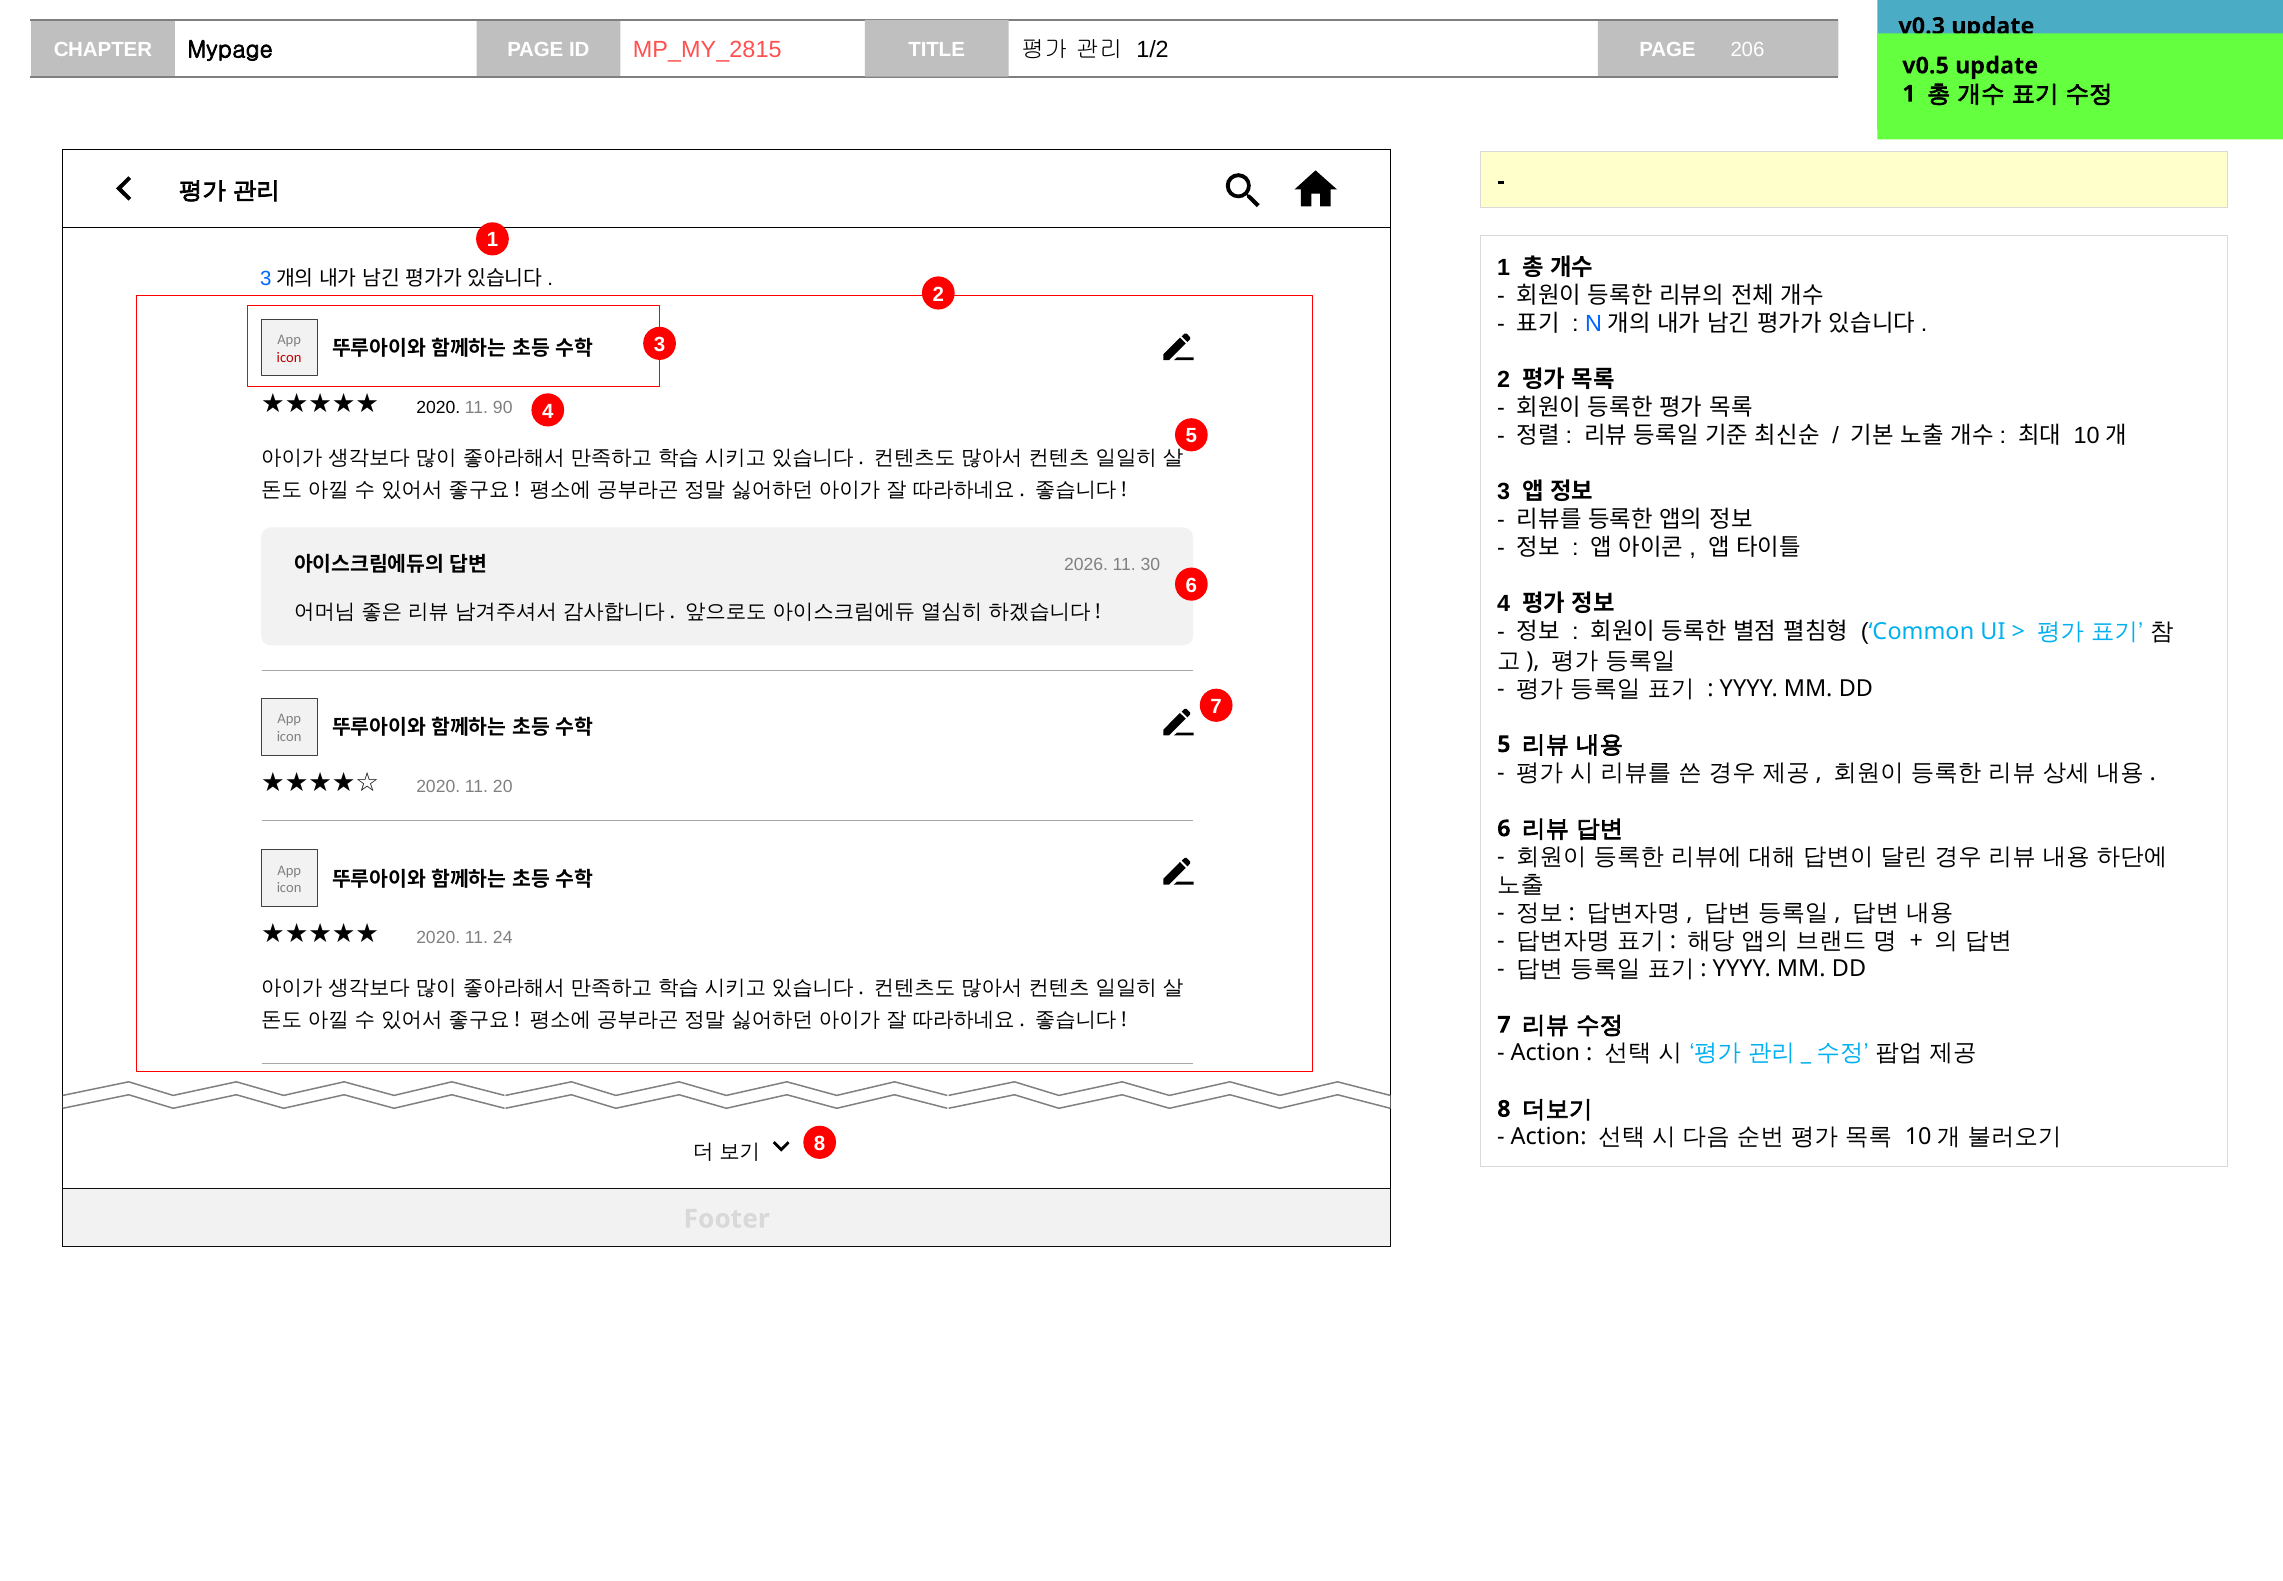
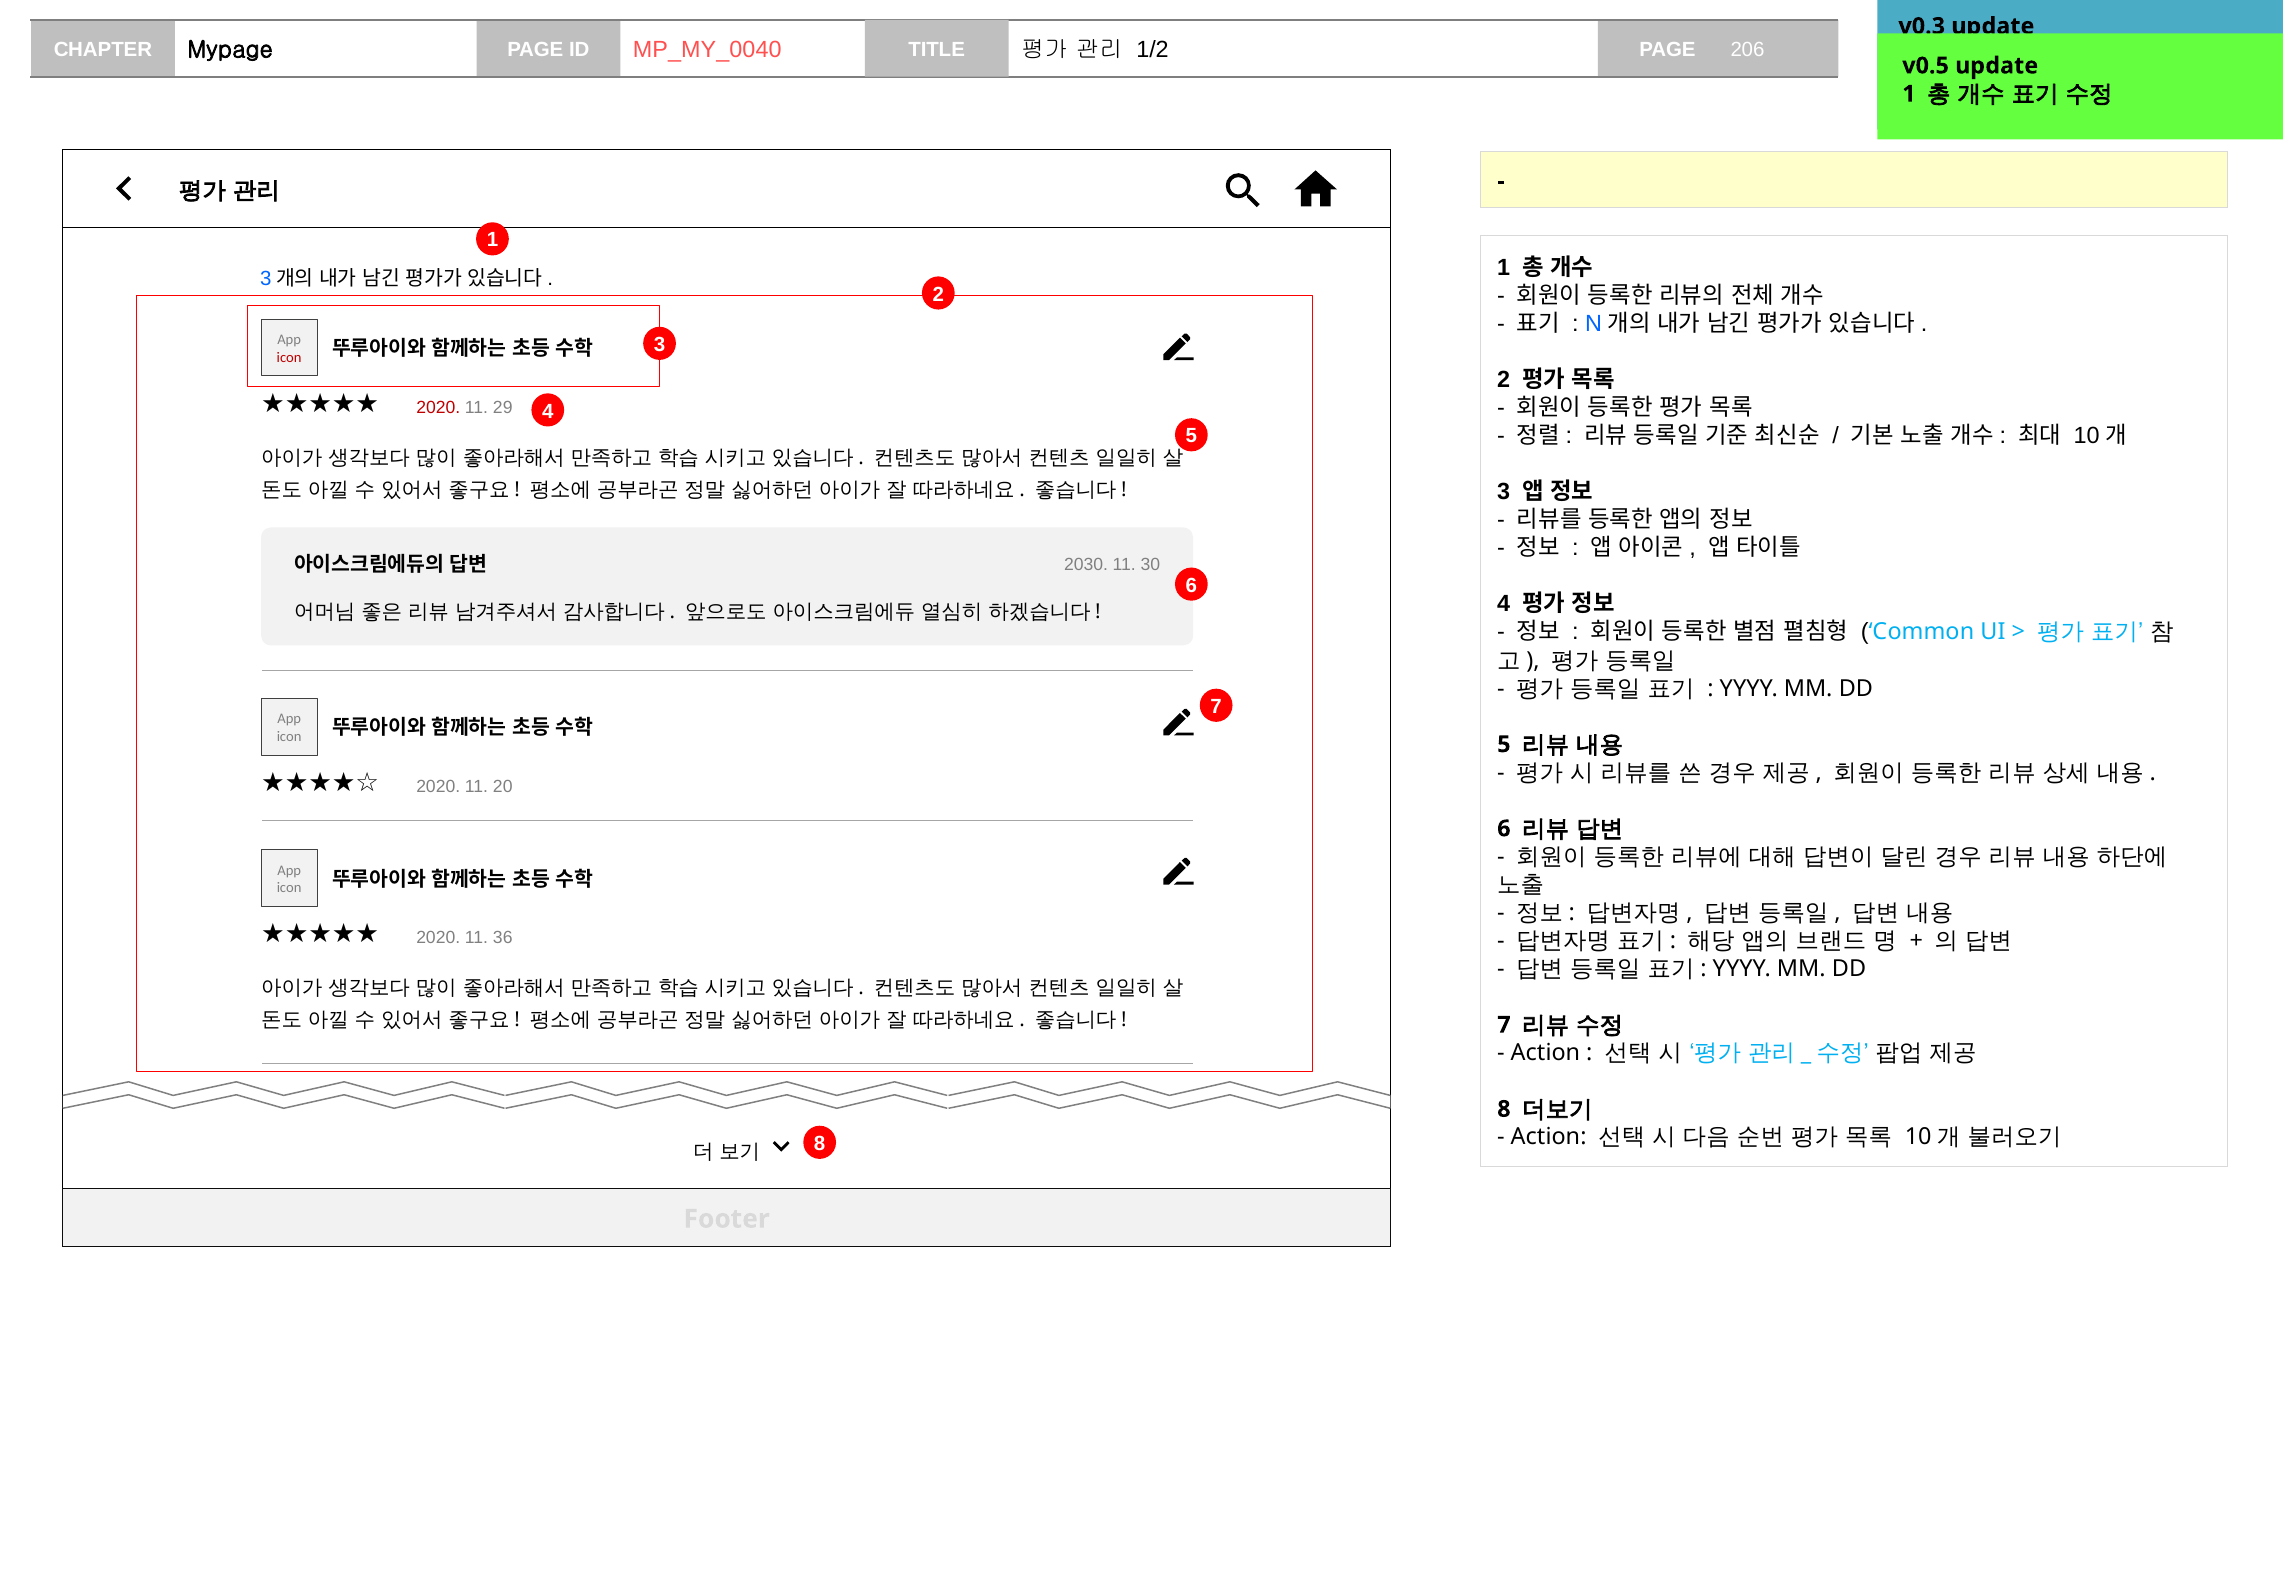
MP_MY_2815: MP_MY_2815 -> MP_MY_0040 (707, 50)
2020 colour: black -> red (438, 408)
90: 90 -> 29 (503, 408)
2026: 2026 -> 2030 (1086, 564)
24: 24 -> 36 (503, 938)
